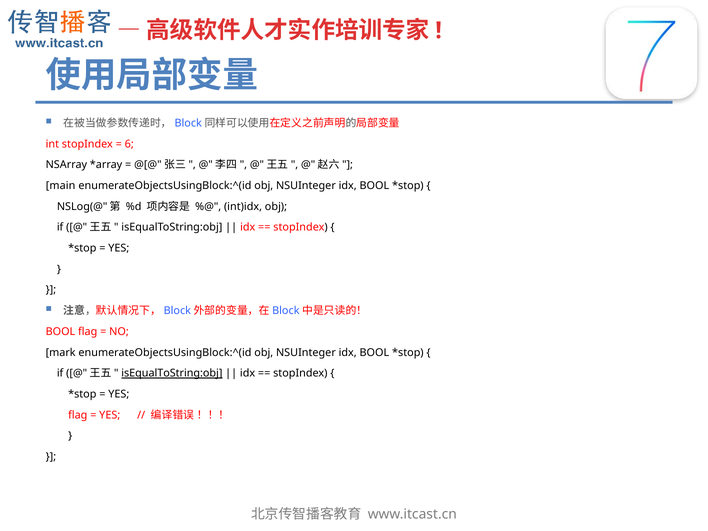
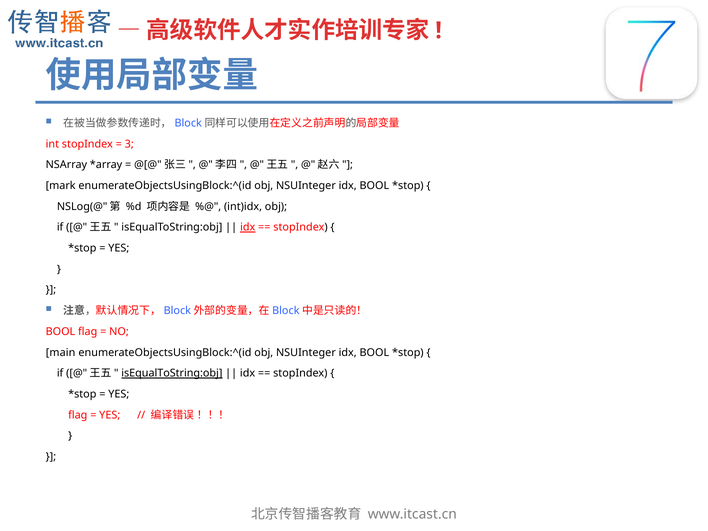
6: 6 -> 3 (129, 144)
main: main -> mark (61, 186)
idx underline: none -> present (248, 227)
mark: mark -> main (61, 352)
